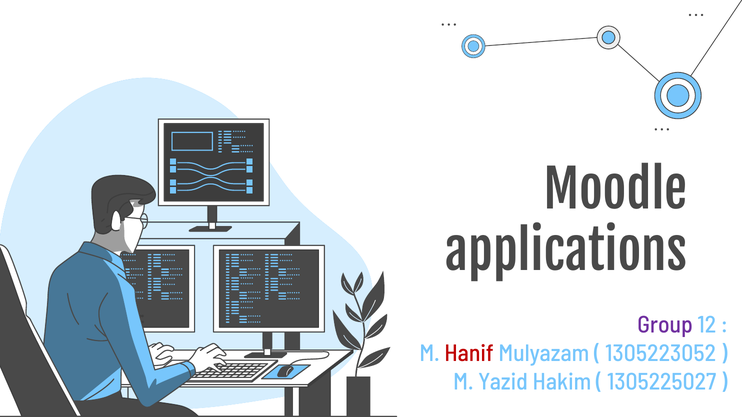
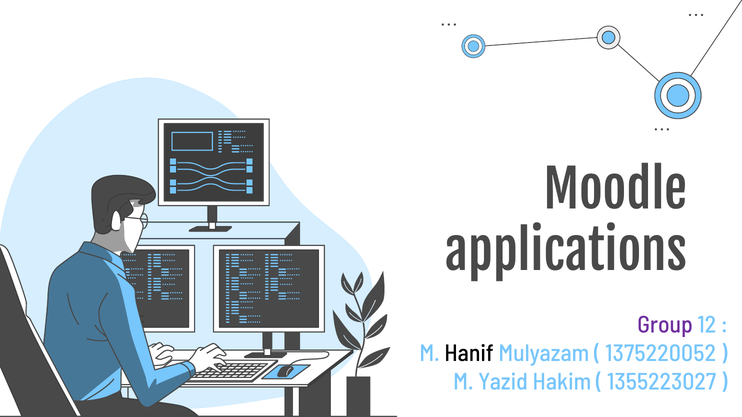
Hanif colour: red -> black (469, 354)
1305223052: 1305223052 -> 1375220052 (661, 354)
1305225027: 1305225027 -> 1355223027 (662, 382)
